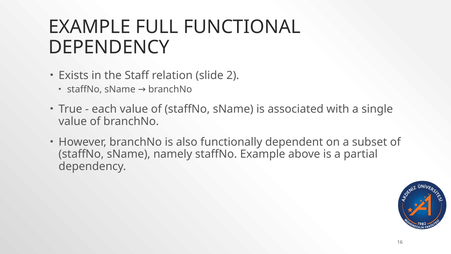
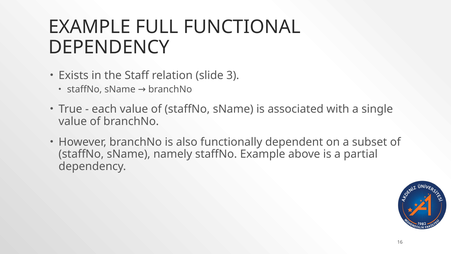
2: 2 -> 3 (233, 75)
